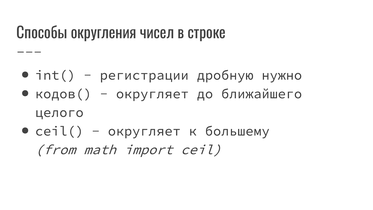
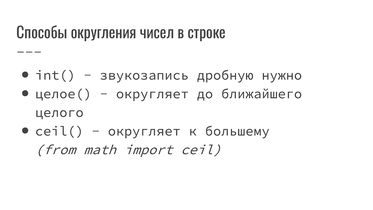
регистрации: регистрации -> звукозапись (144, 75)
кодов(: кодов( -> целое( (63, 94)
